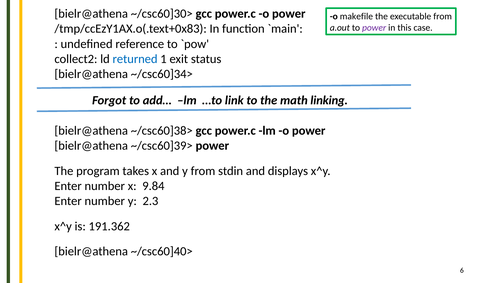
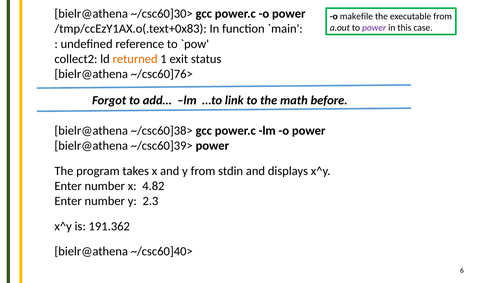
returned colour: blue -> orange (135, 59)
~/csc60]34>: ~/csc60]34> -> ~/csc60]76> (162, 74)
linking: linking -> before (329, 100)
9.84: 9.84 -> 4.82 (153, 186)
